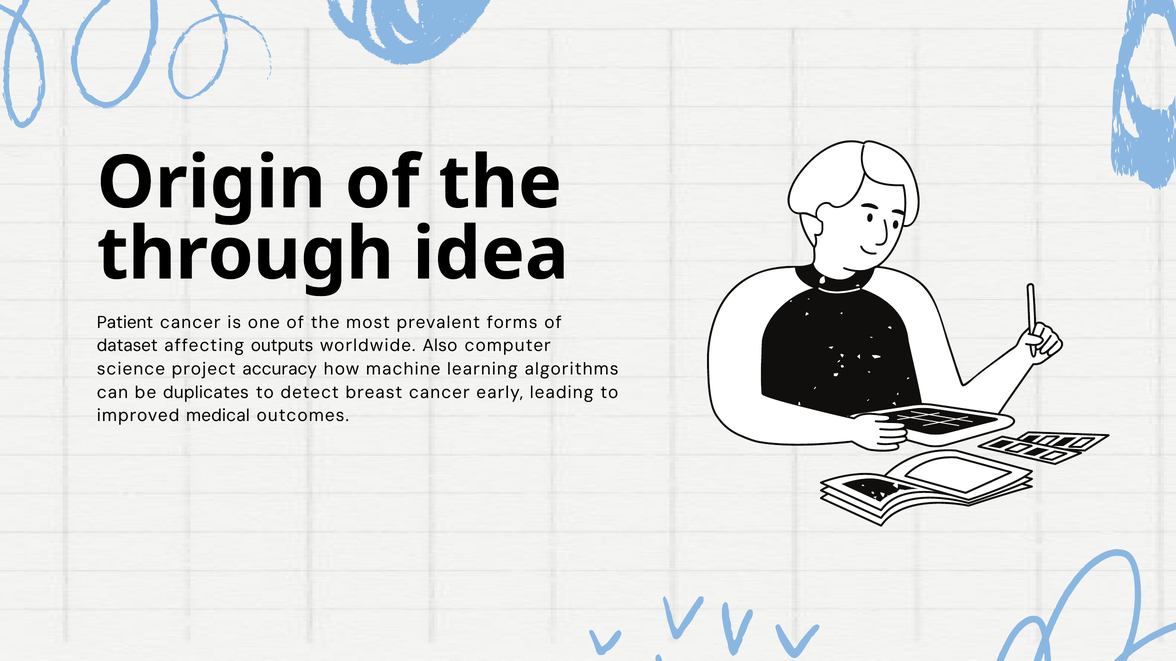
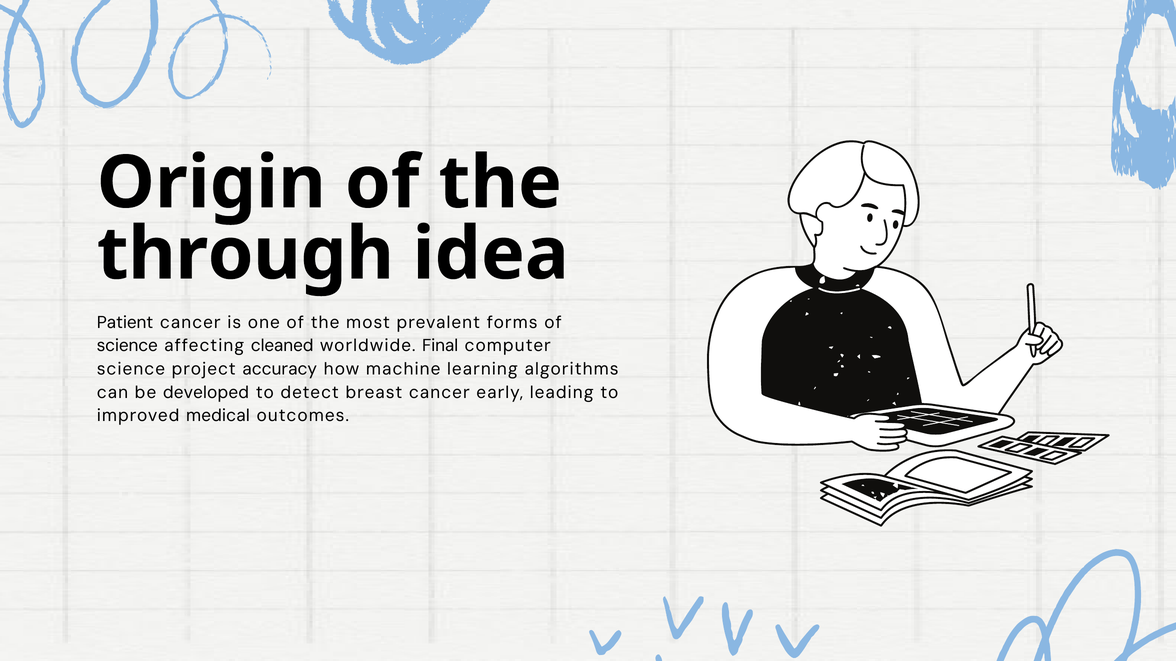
dataset: dataset -> science (127, 346)
outputs: outputs -> cleaned (282, 346)
Also: Also -> Final (440, 346)
duplicates: duplicates -> developed (206, 393)
